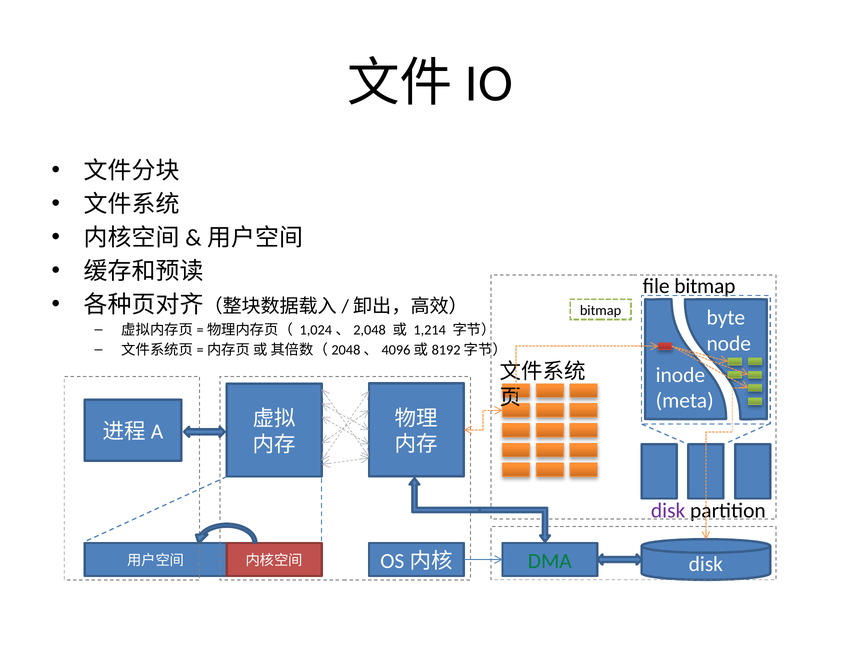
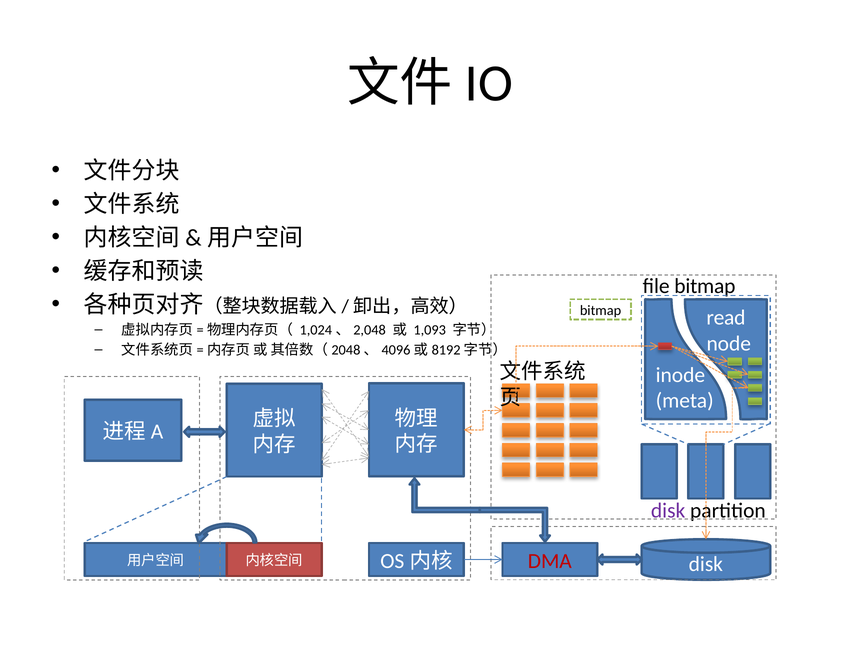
byte: byte -> read (726, 318)
1,214: 1,214 -> 1,093 (430, 330)
DMA colour: green -> red (550, 561)
